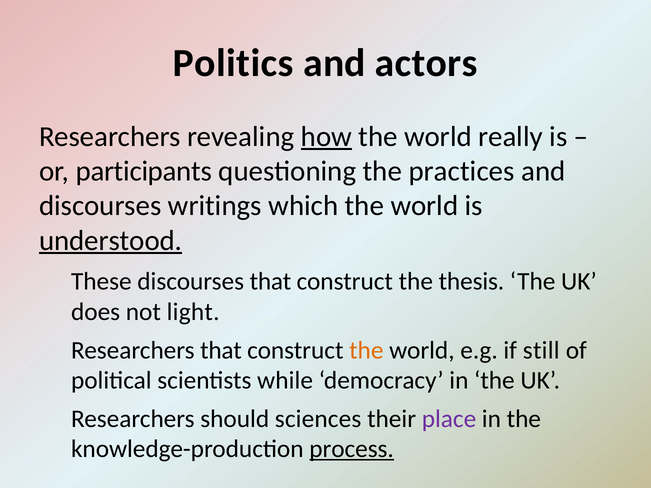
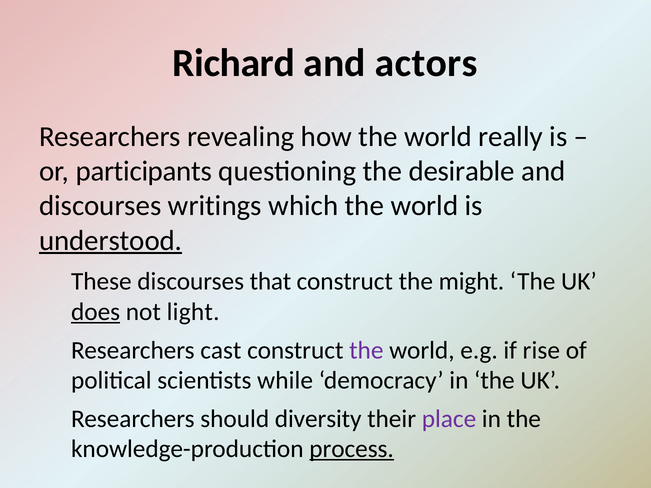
Politics: Politics -> Richard (234, 63)
how underline: present -> none (326, 137)
practices: practices -> desirable (462, 171)
thesis: thesis -> might (471, 282)
does underline: none -> present (96, 312)
Researchers that: that -> cast (221, 350)
the colour: orange -> purple (366, 350)
still: still -> rise (541, 350)
sciences: sciences -> diversity (318, 419)
